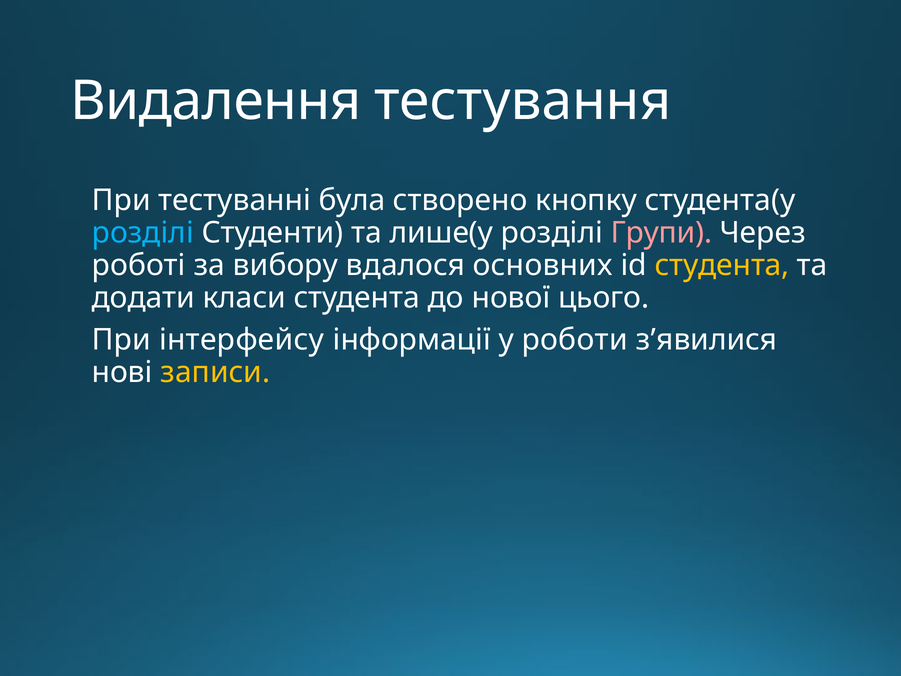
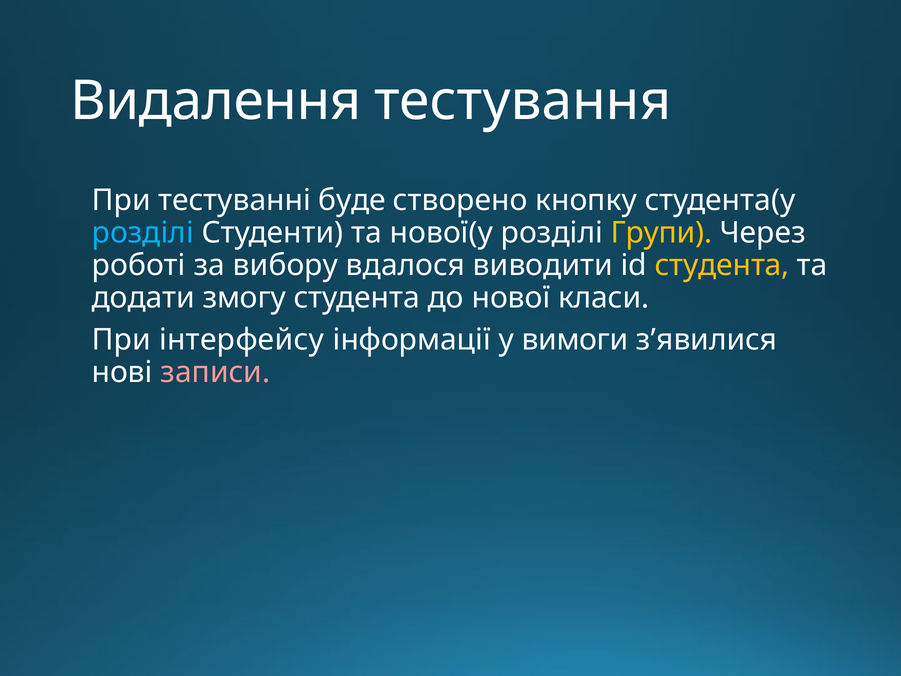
була: була -> буде (352, 200)
лише(у: лише(у -> нової(у (441, 233)
Групи colour: pink -> yellow (661, 233)
основних: основних -> виводити (543, 265)
класи: класи -> змогу (244, 298)
цього: цього -> класи (604, 298)
роботи: роботи -> вимоги (575, 340)
записи colour: yellow -> pink (215, 372)
